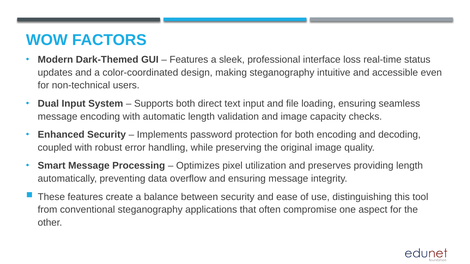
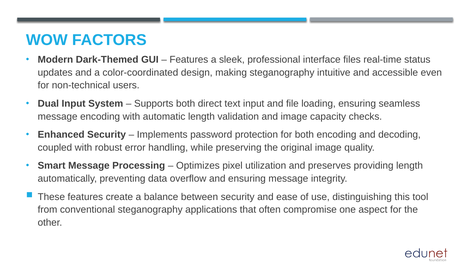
loss: loss -> files (352, 60)
